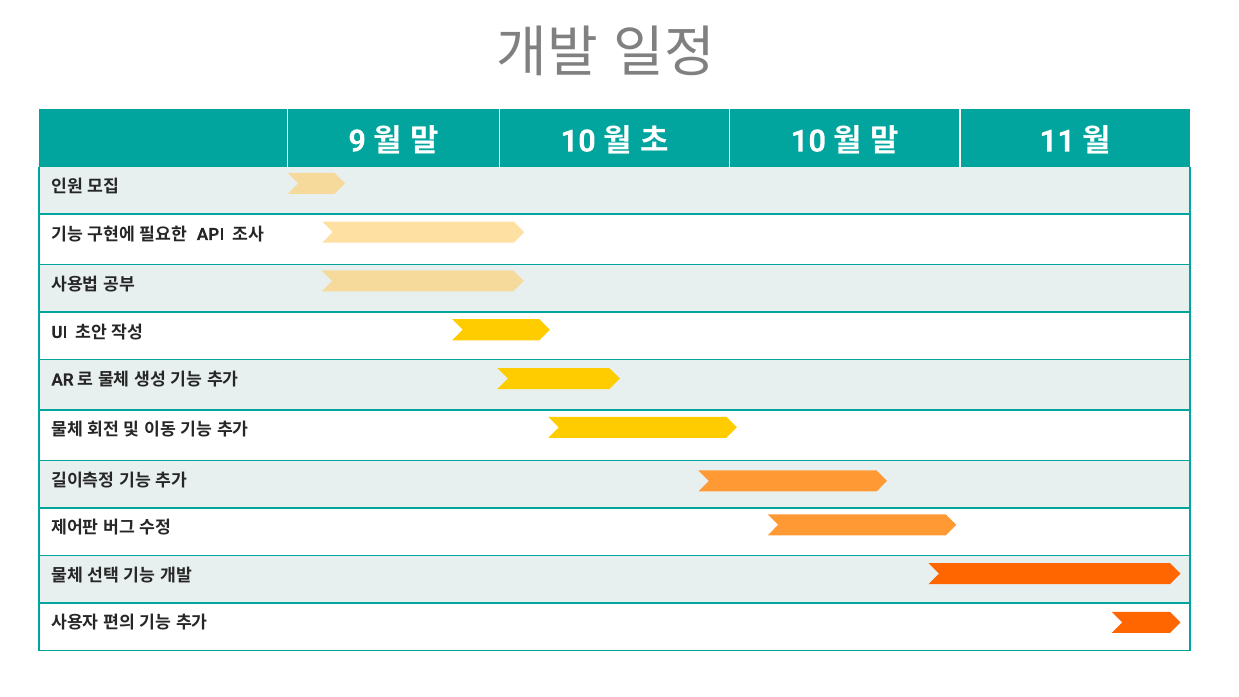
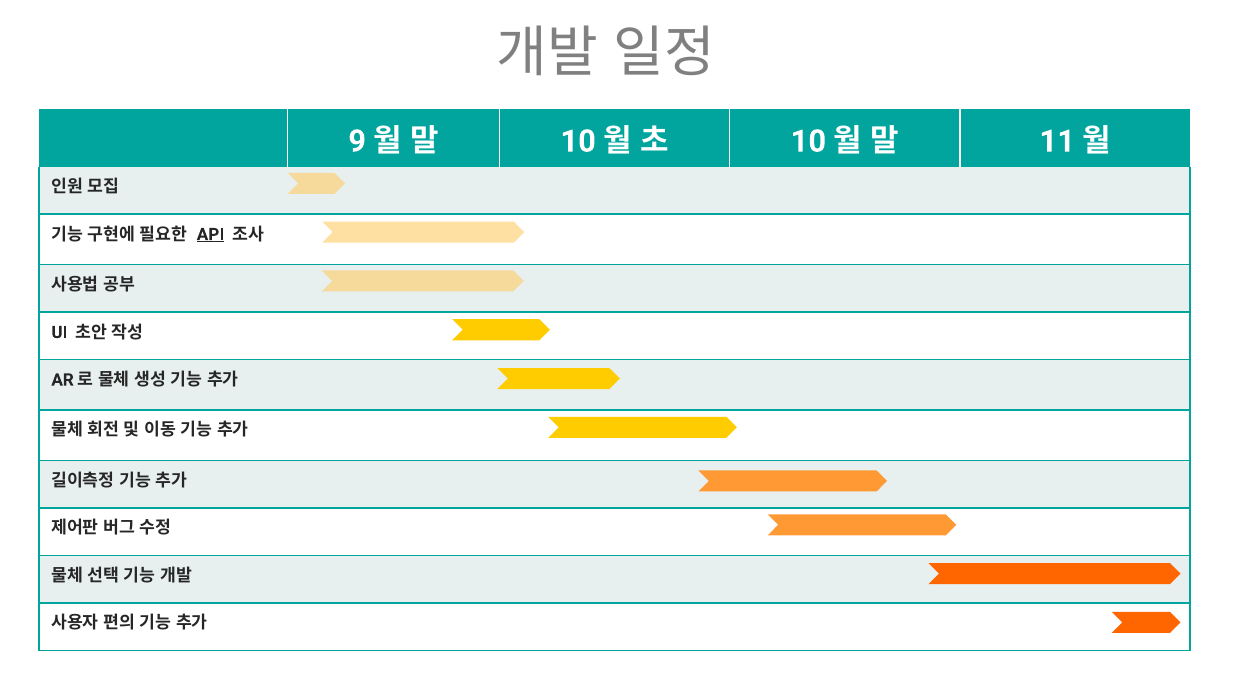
API underline: none -> present (211, 234)
